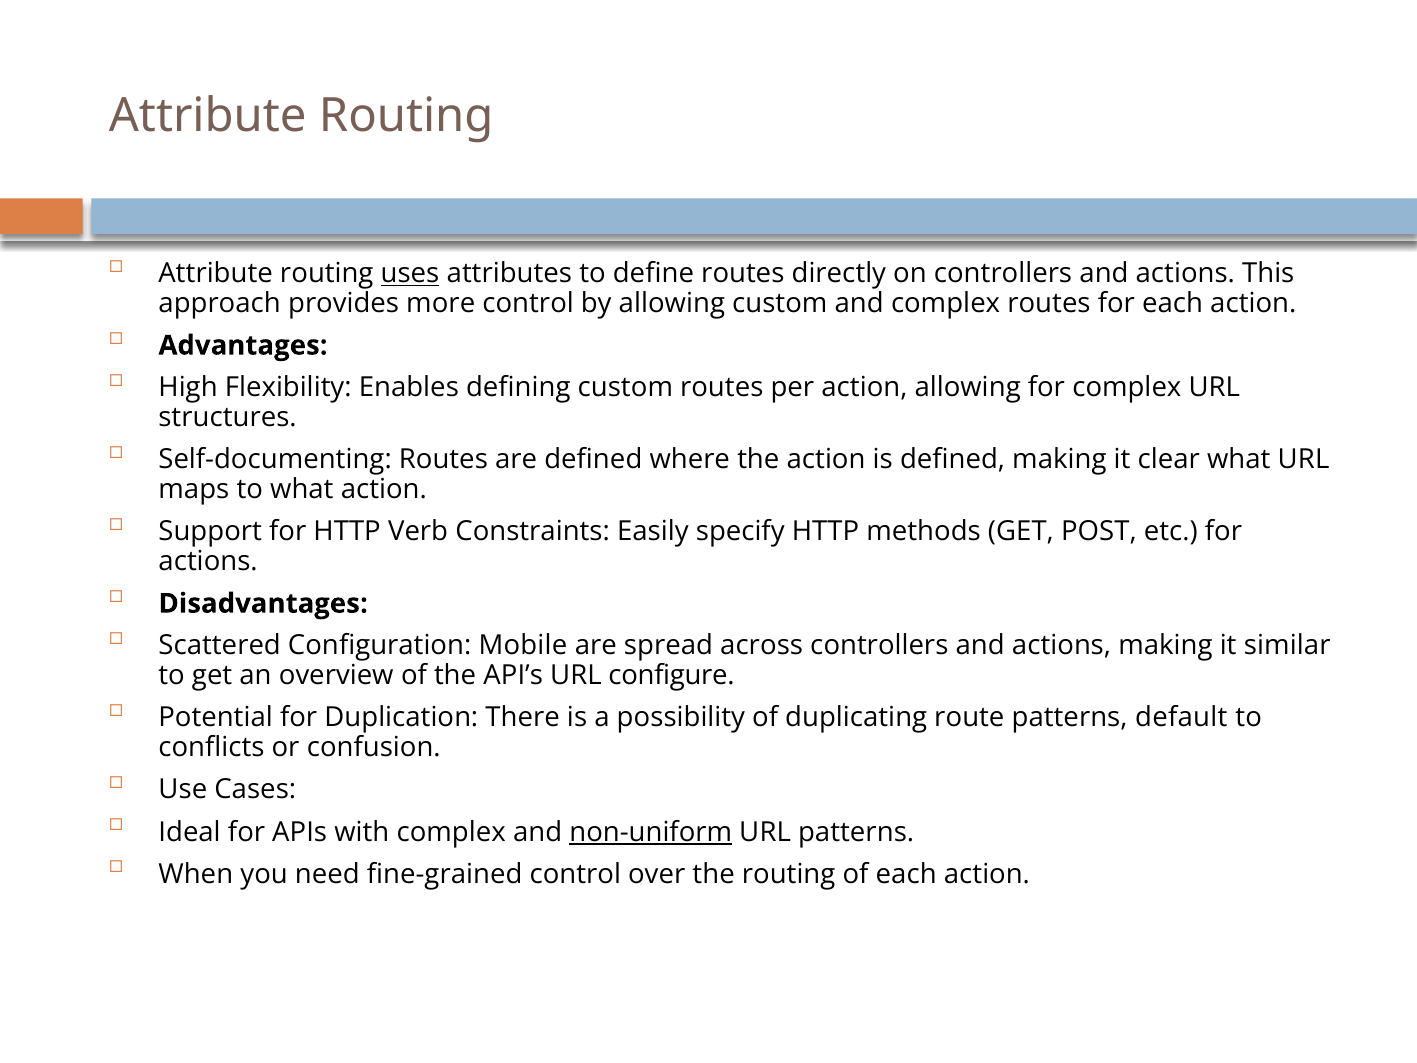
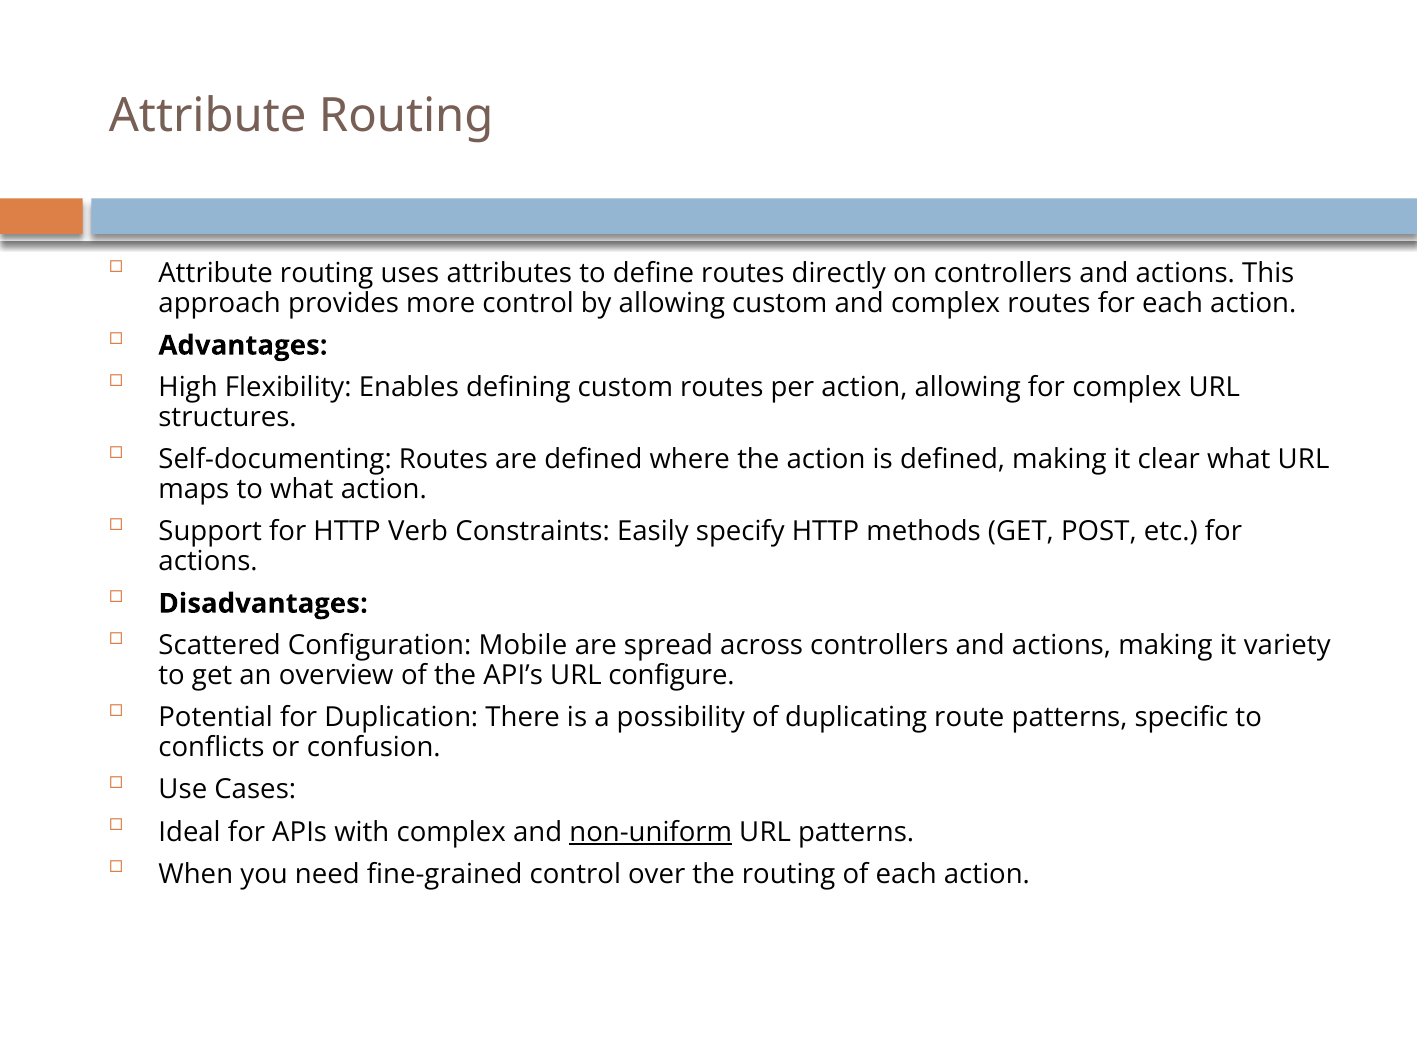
uses underline: present -> none (410, 273)
similar: similar -> variety (1287, 646)
default: default -> specific (1182, 718)
